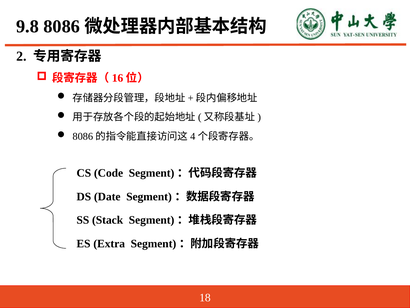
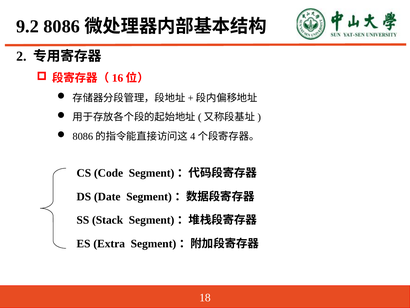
9.8: 9.8 -> 9.2 (28, 26)
